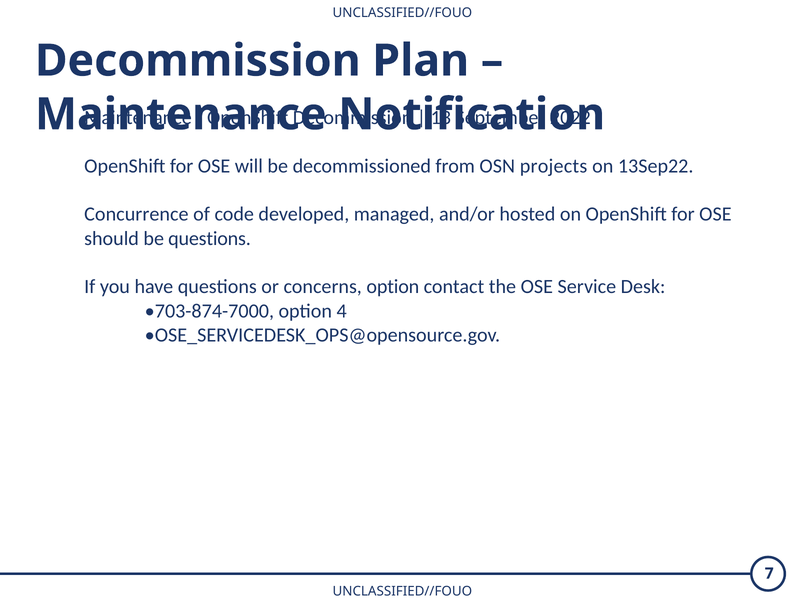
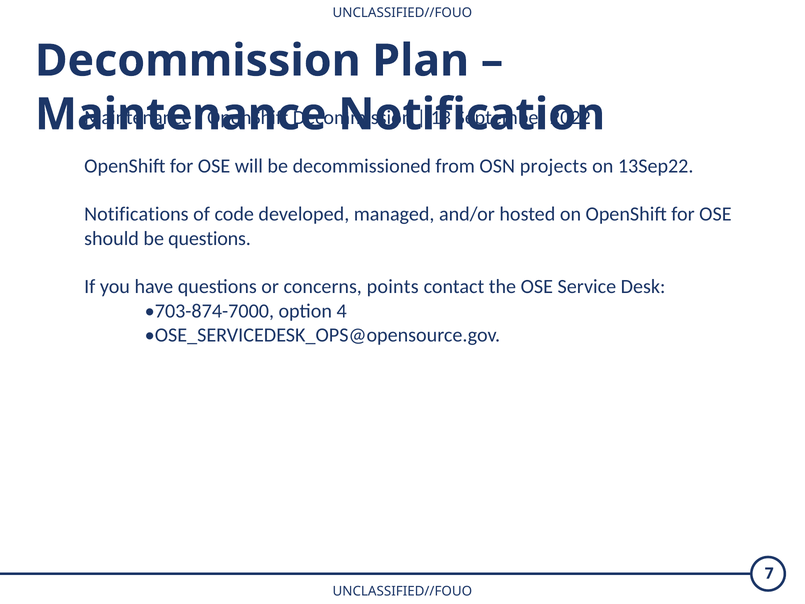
Concurrence: Concurrence -> Notifications (136, 214)
concerns option: option -> points (393, 287)
